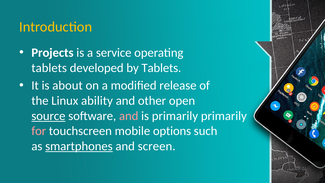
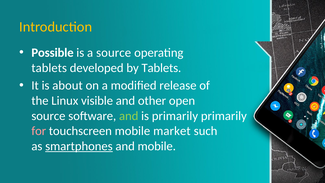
Projects: Projects -> Possible (53, 53)
a service: service -> source (114, 53)
ability: ability -> visible (97, 101)
source underline: present -> none (48, 116)
and colour: pink -> light green (129, 116)
options: options -> market (172, 131)
and screen: screen -> mobile (157, 146)
